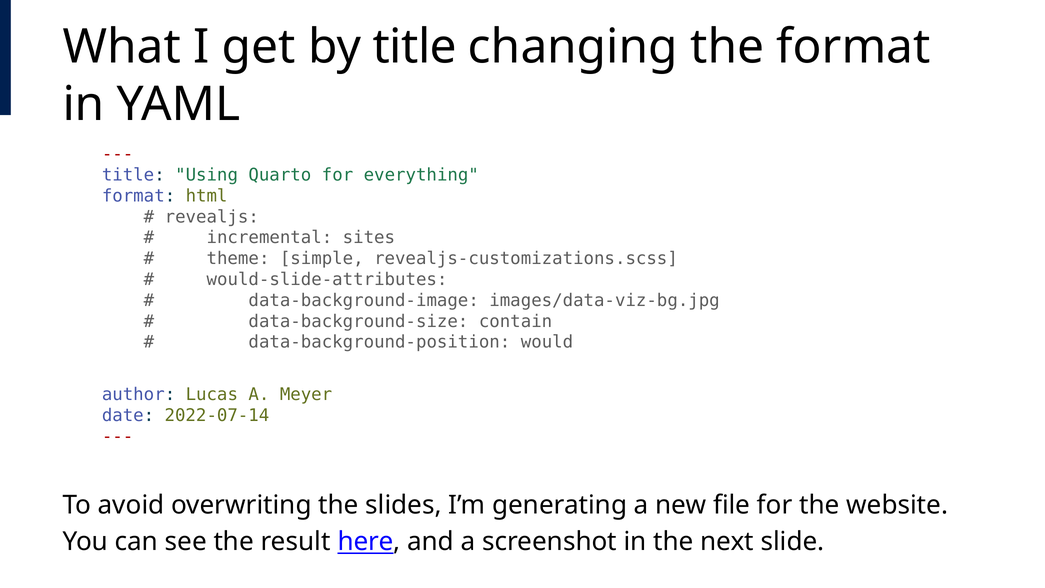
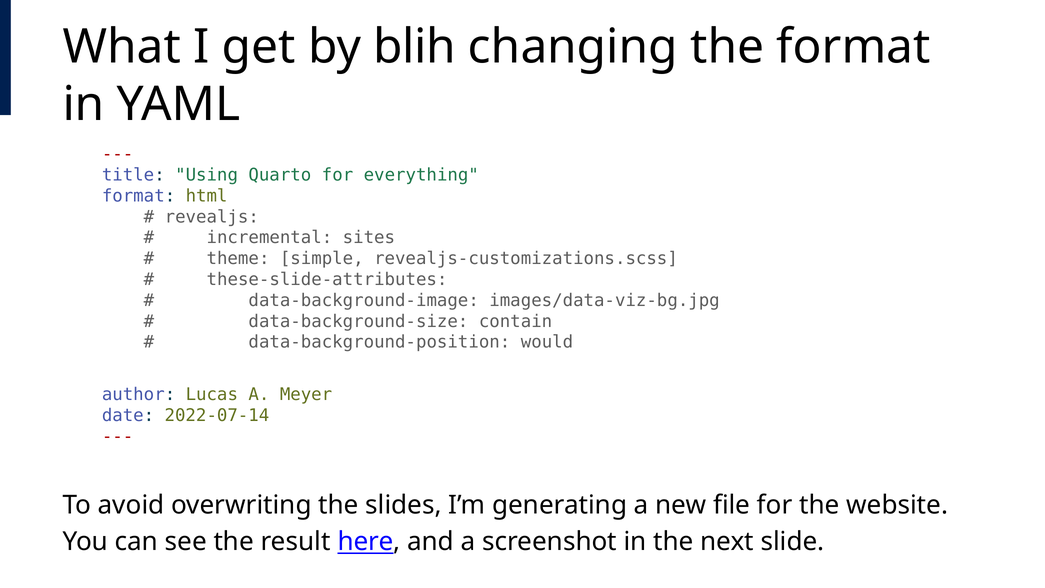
by title: title -> blih (415, 47)
would-slide-attributes: would-slide-attributes -> these-slide-attributes (327, 279)
